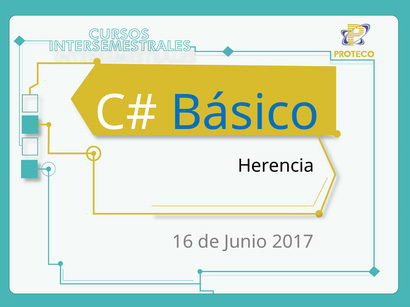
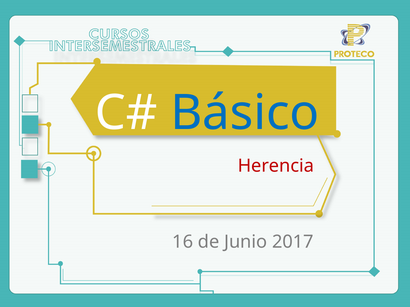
Herencia colour: black -> red (276, 166)
